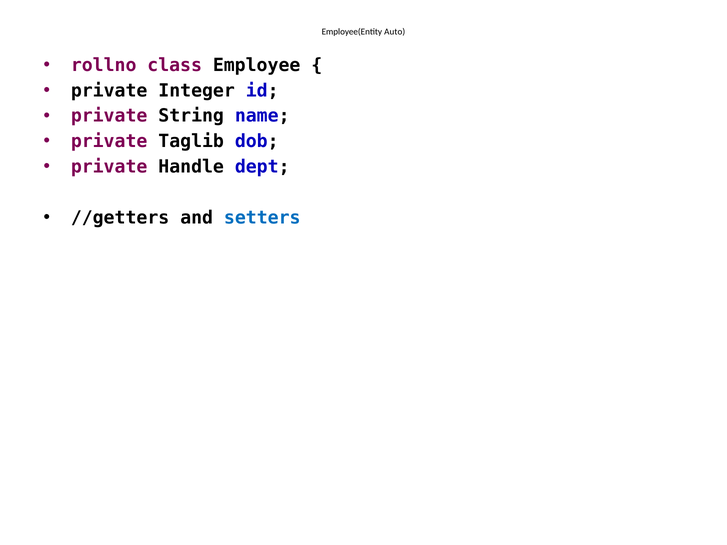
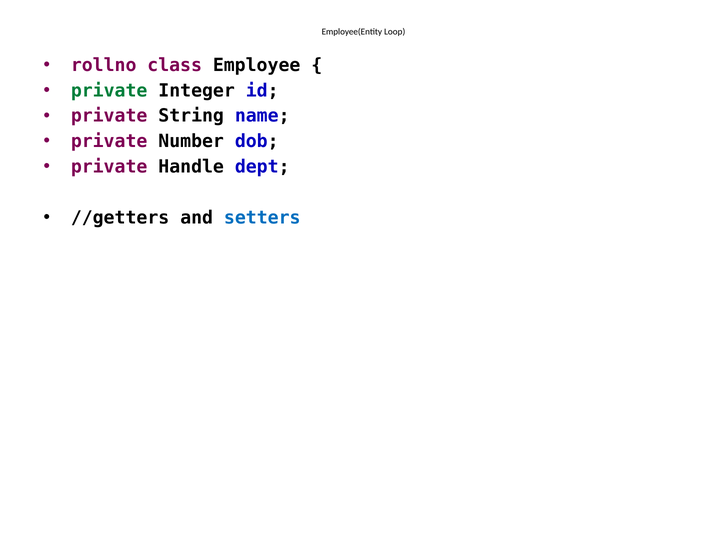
Auto: Auto -> Loop (395, 32)
private colour: black -> green (109, 91)
Taglib: Taglib -> Number (191, 141)
